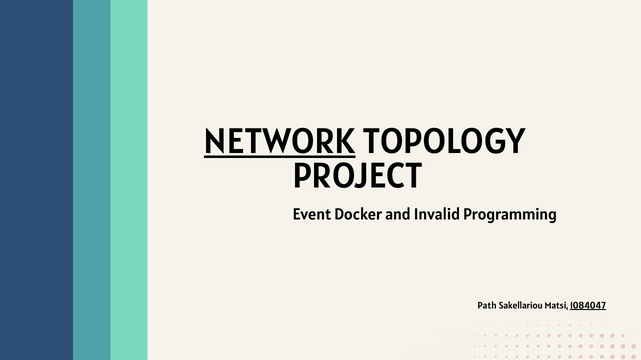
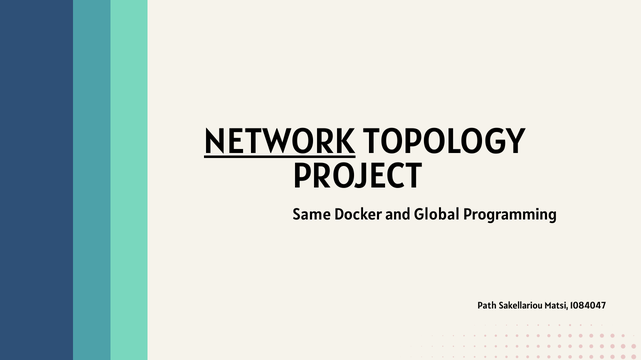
Event: Event -> Same (312, 215)
Invalid: Invalid -> Global (437, 215)
1084047 underline: present -> none (588, 306)
